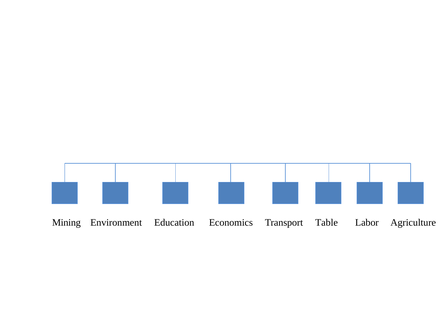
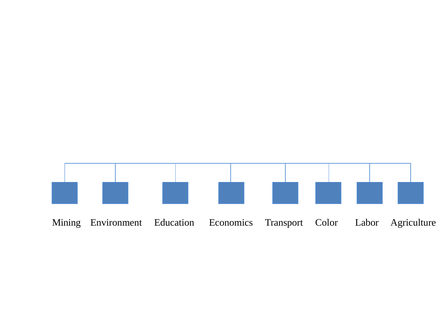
Table: Table -> Color (327, 223)
